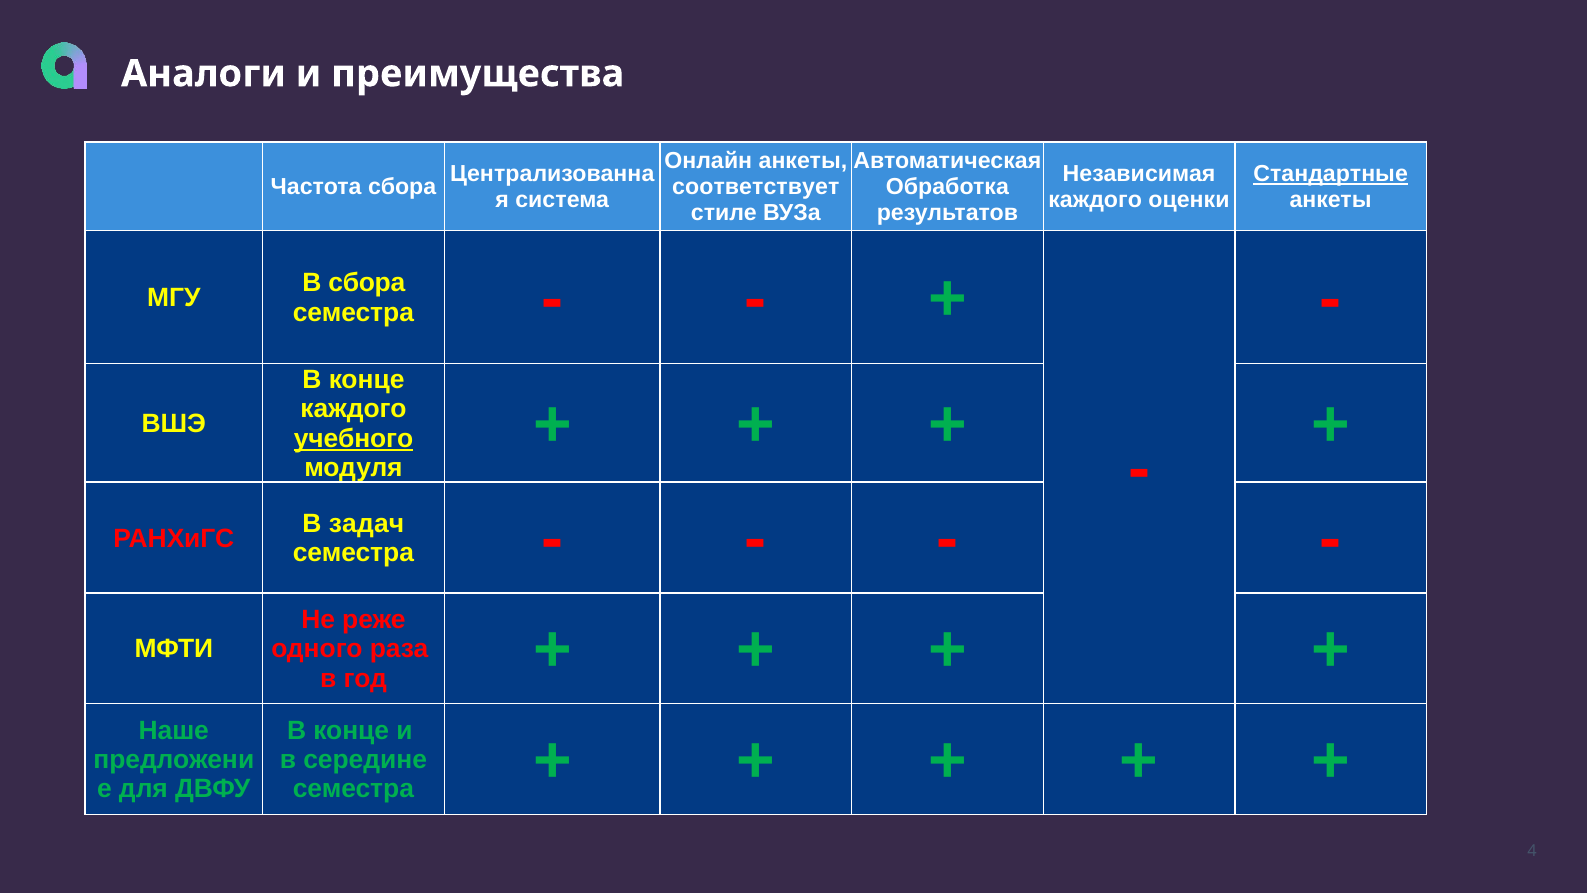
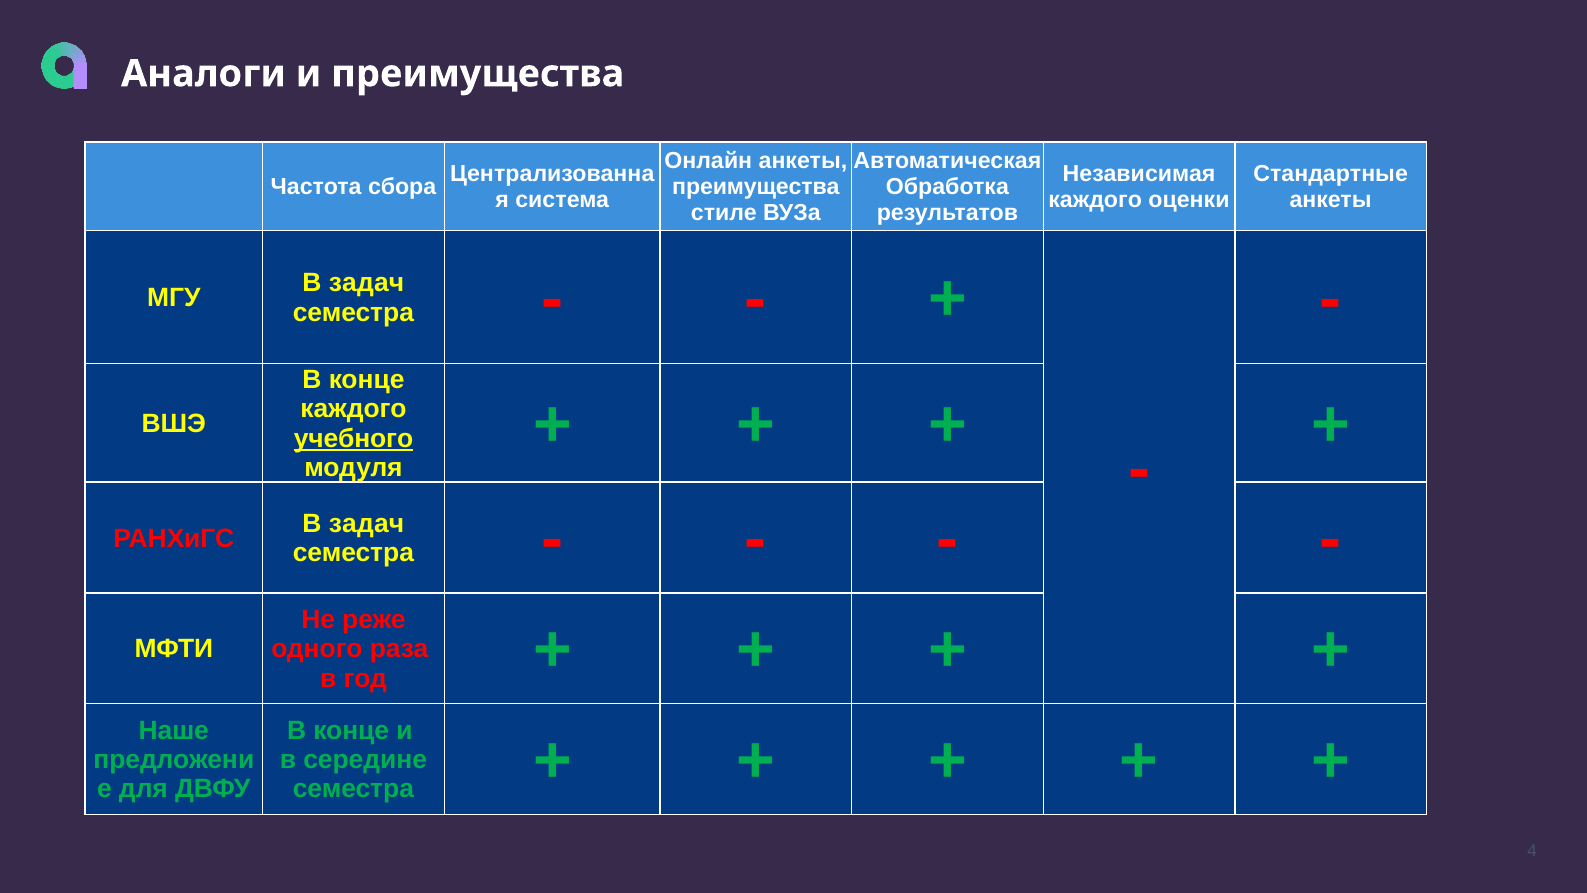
Стандартные underline: present -> none (1331, 174)
соответствует: соответствует -> преимущества (756, 187)
сбора: сбора -> задач (367, 283)
